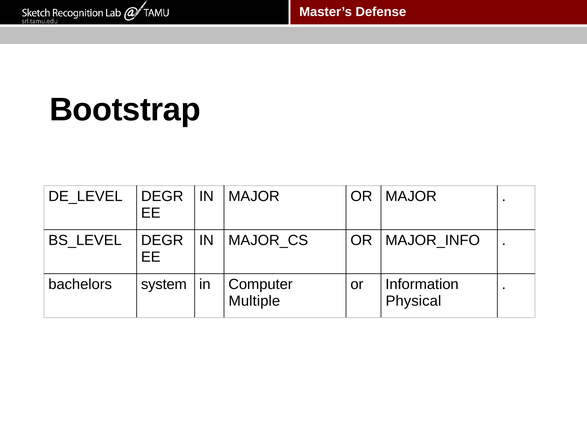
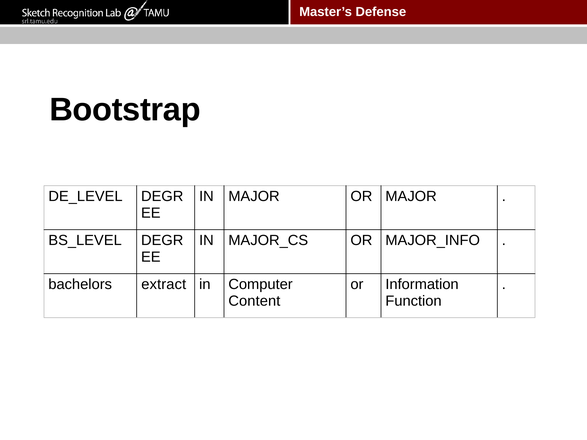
system: system -> extract (164, 285)
Multiple: Multiple -> Content (254, 301)
Physical: Physical -> Function (414, 301)
